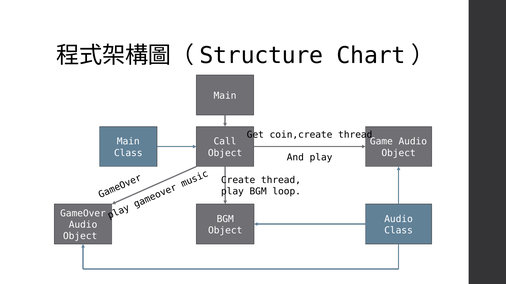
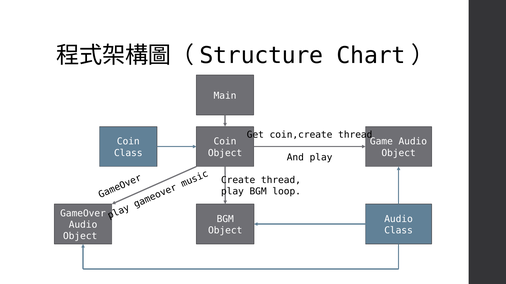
Main: Main -> Coin (128, 142)
Call: Call -> Coin (225, 142)
